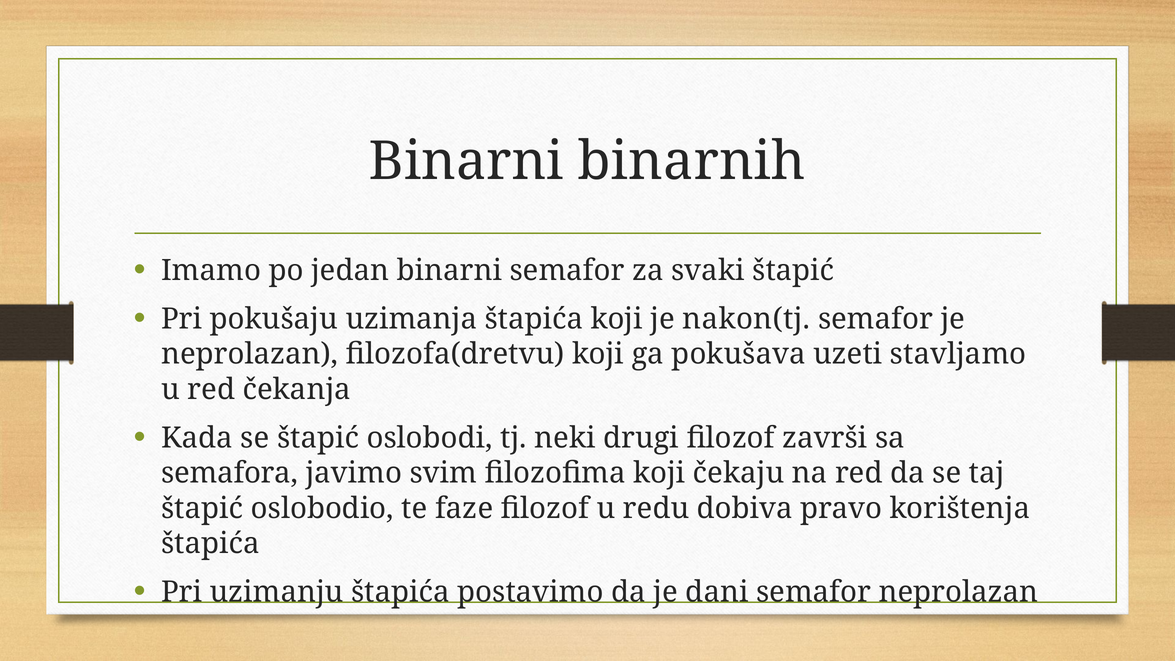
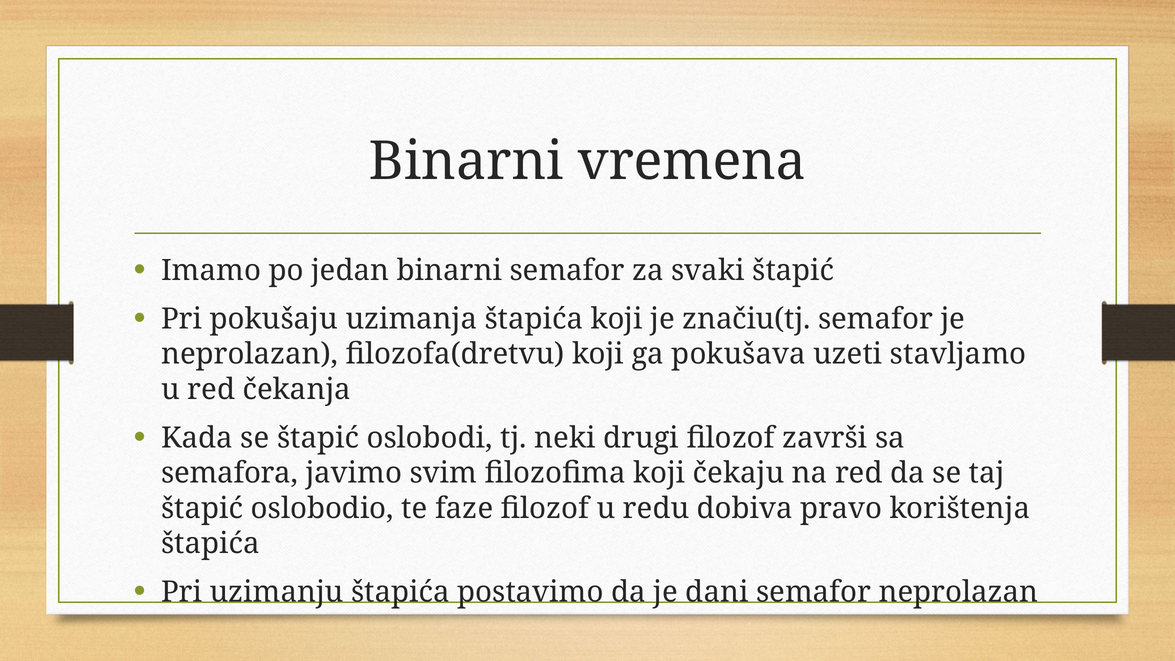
binarnih: binarnih -> vremena (692, 161)
nakon(tj: nakon(tj -> značiu(tj (747, 319)
